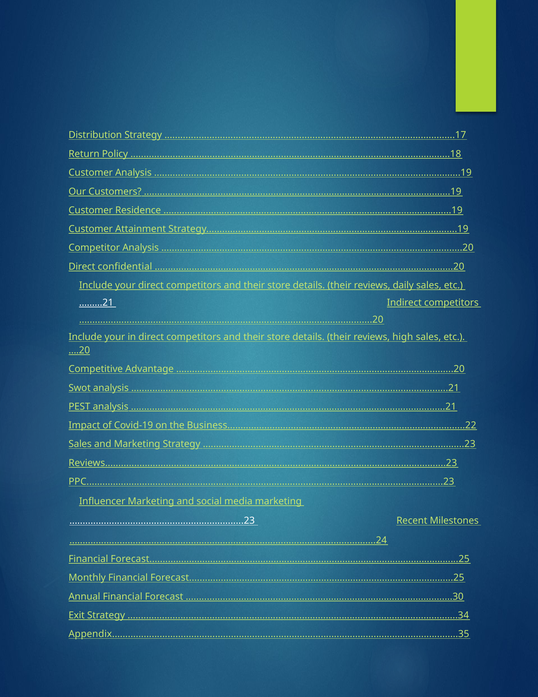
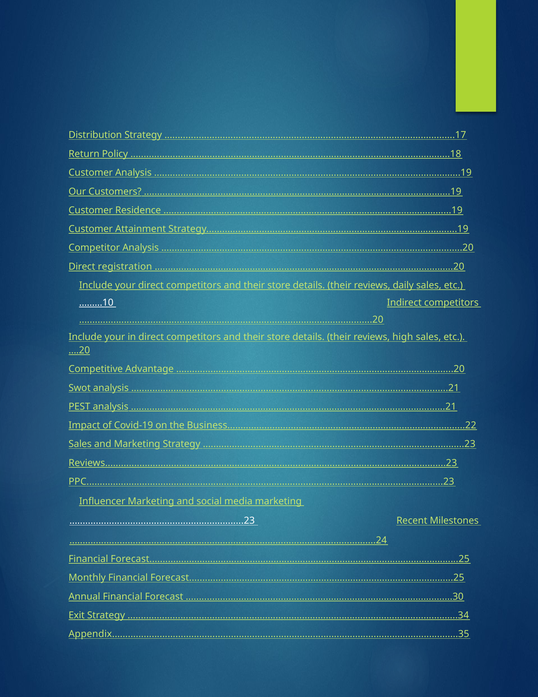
confidential: confidential -> registration (125, 266)
.........21: .........21 -> .........10 (96, 302)
